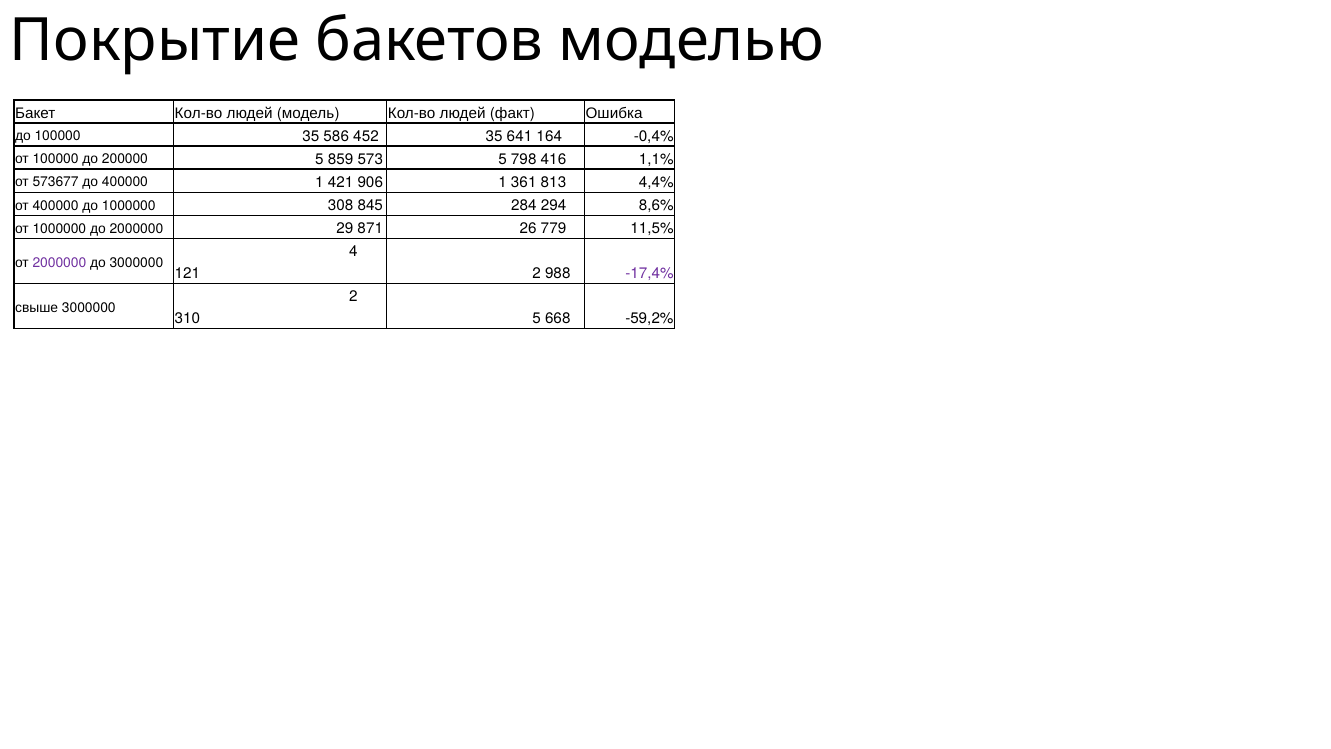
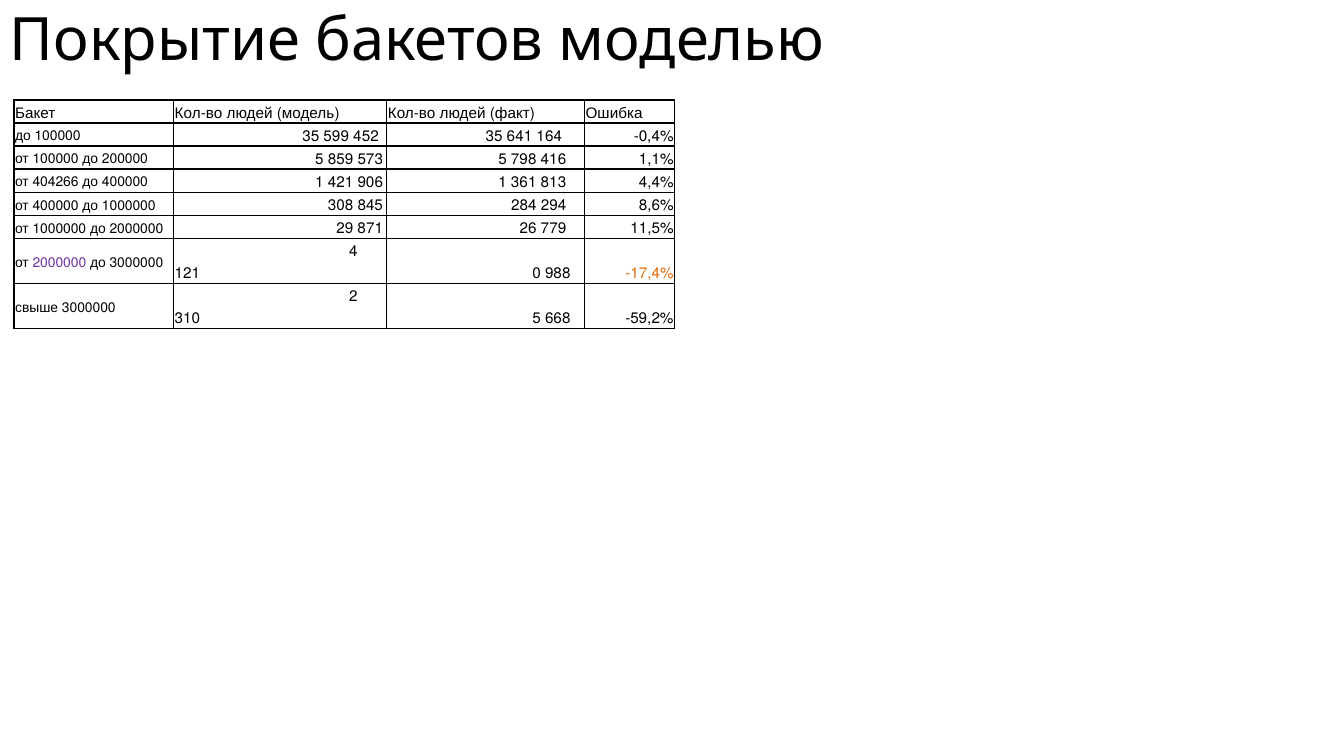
586: 586 -> 599 (336, 137)
573677: 573677 -> 404266 (56, 182)
121 2: 2 -> 0 (537, 274)
-17,4% colour: purple -> orange (649, 274)
